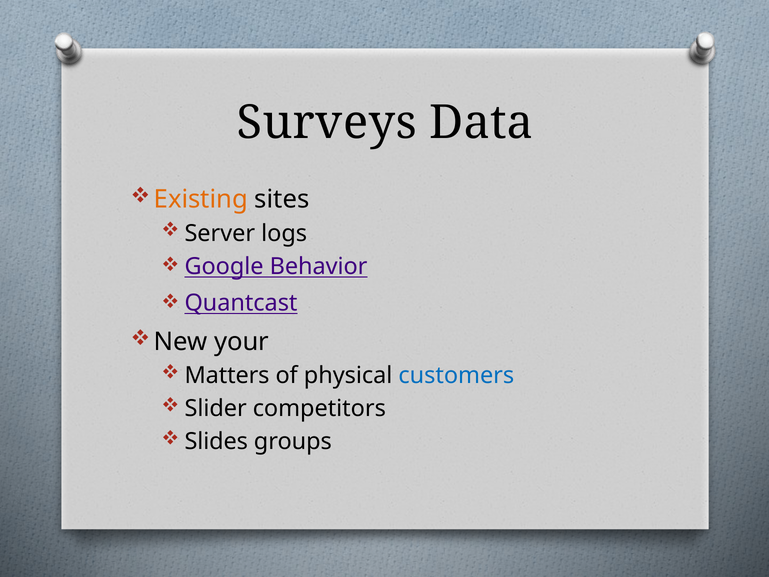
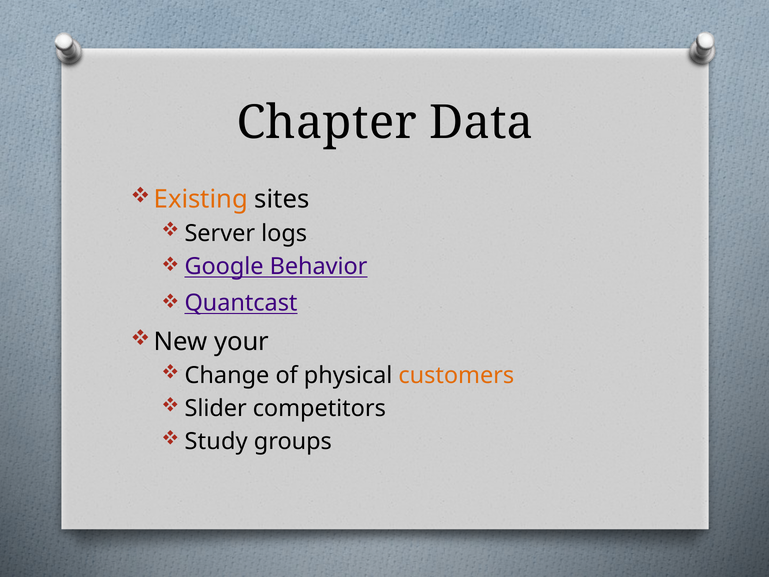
Surveys: Surveys -> Chapter (327, 123)
Matters: Matters -> Change (227, 375)
customers colour: blue -> orange (456, 375)
Slides: Slides -> Study (216, 441)
